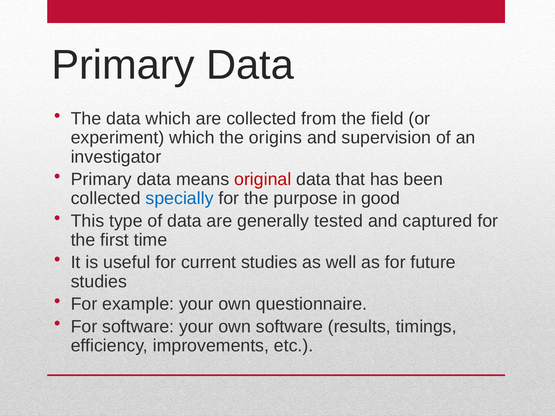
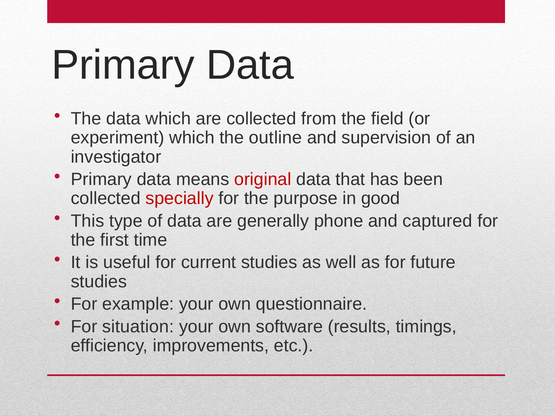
origins: origins -> outline (275, 138)
specially colour: blue -> red (180, 199)
tested: tested -> phone (339, 221)
For software: software -> situation (138, 327)
